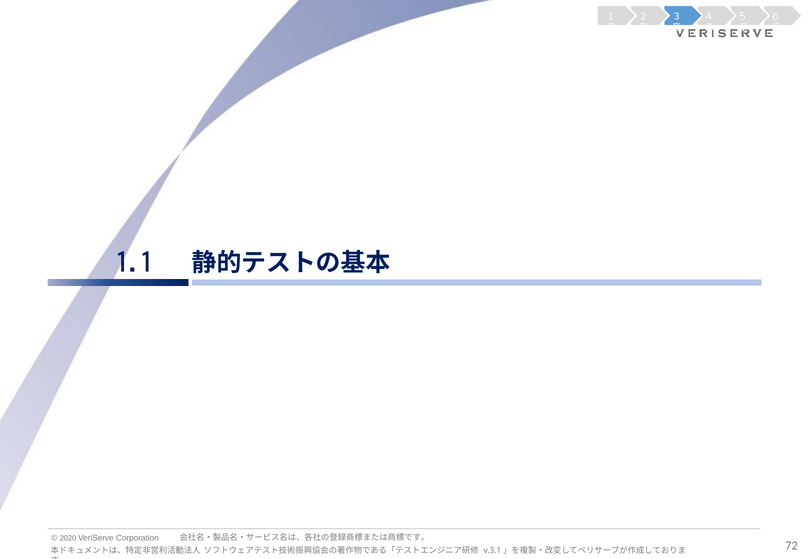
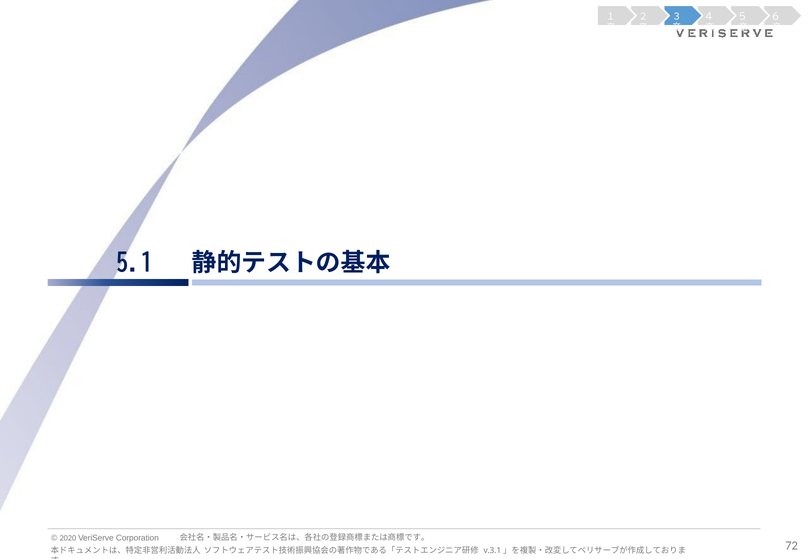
1.1: 1.1 -> 5.1 (135, 263)
